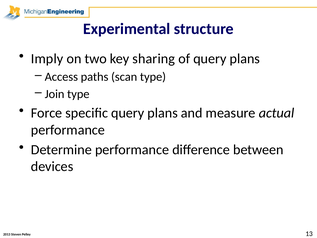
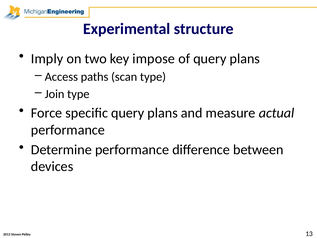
sharing: sharing -> impose (154, 59)
